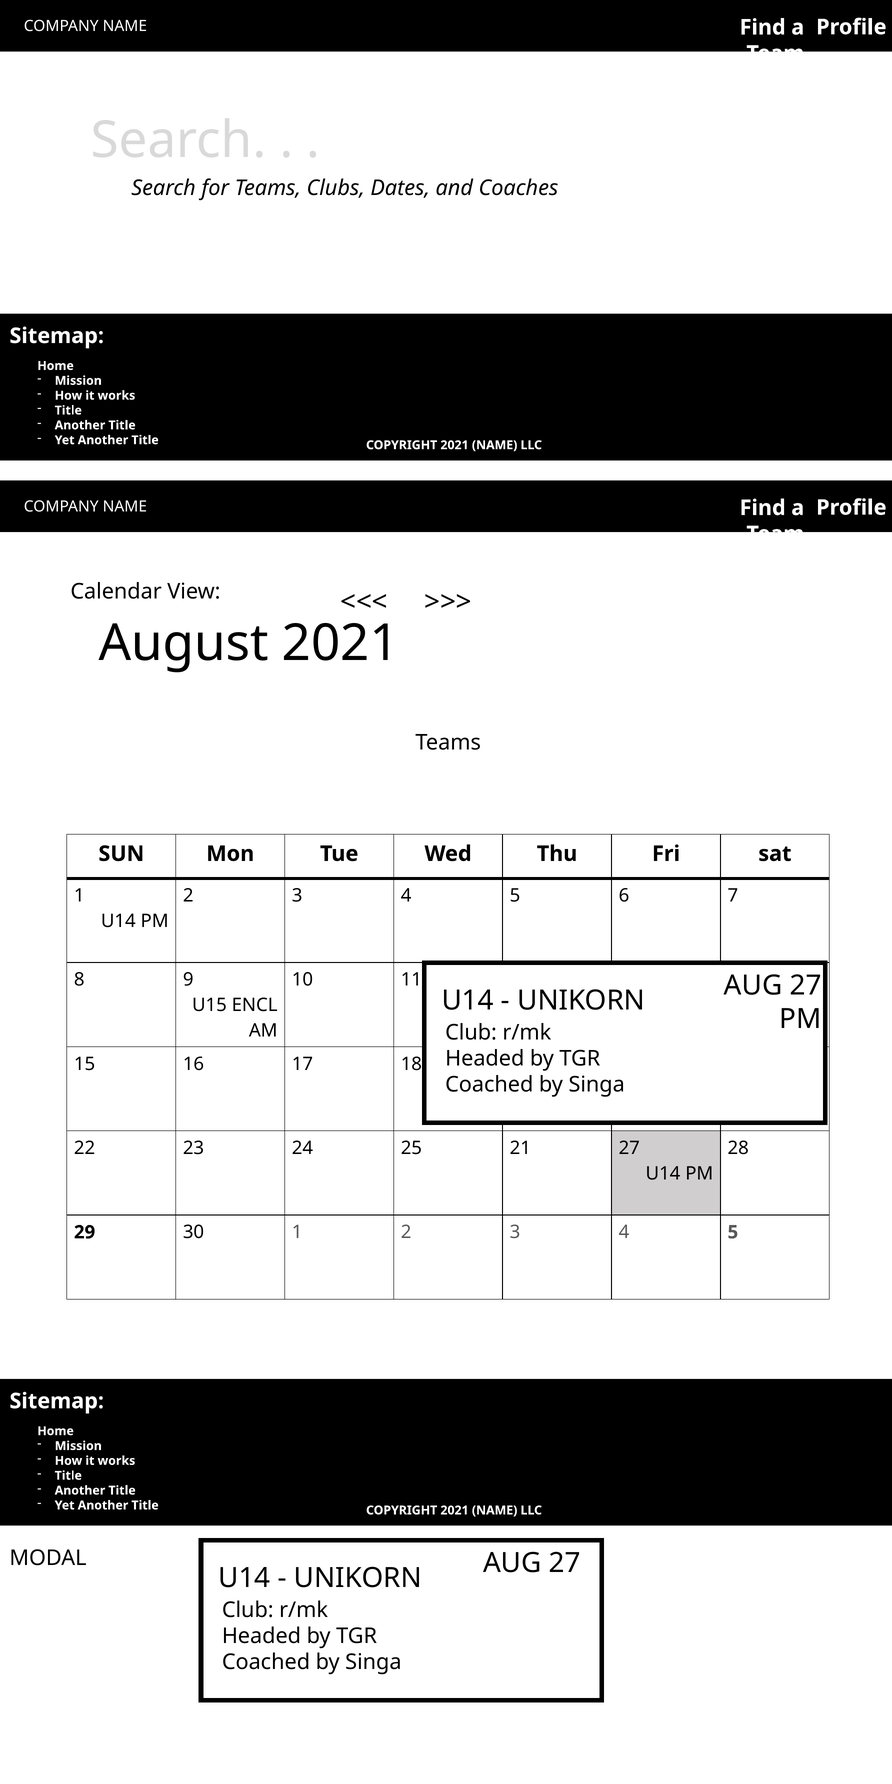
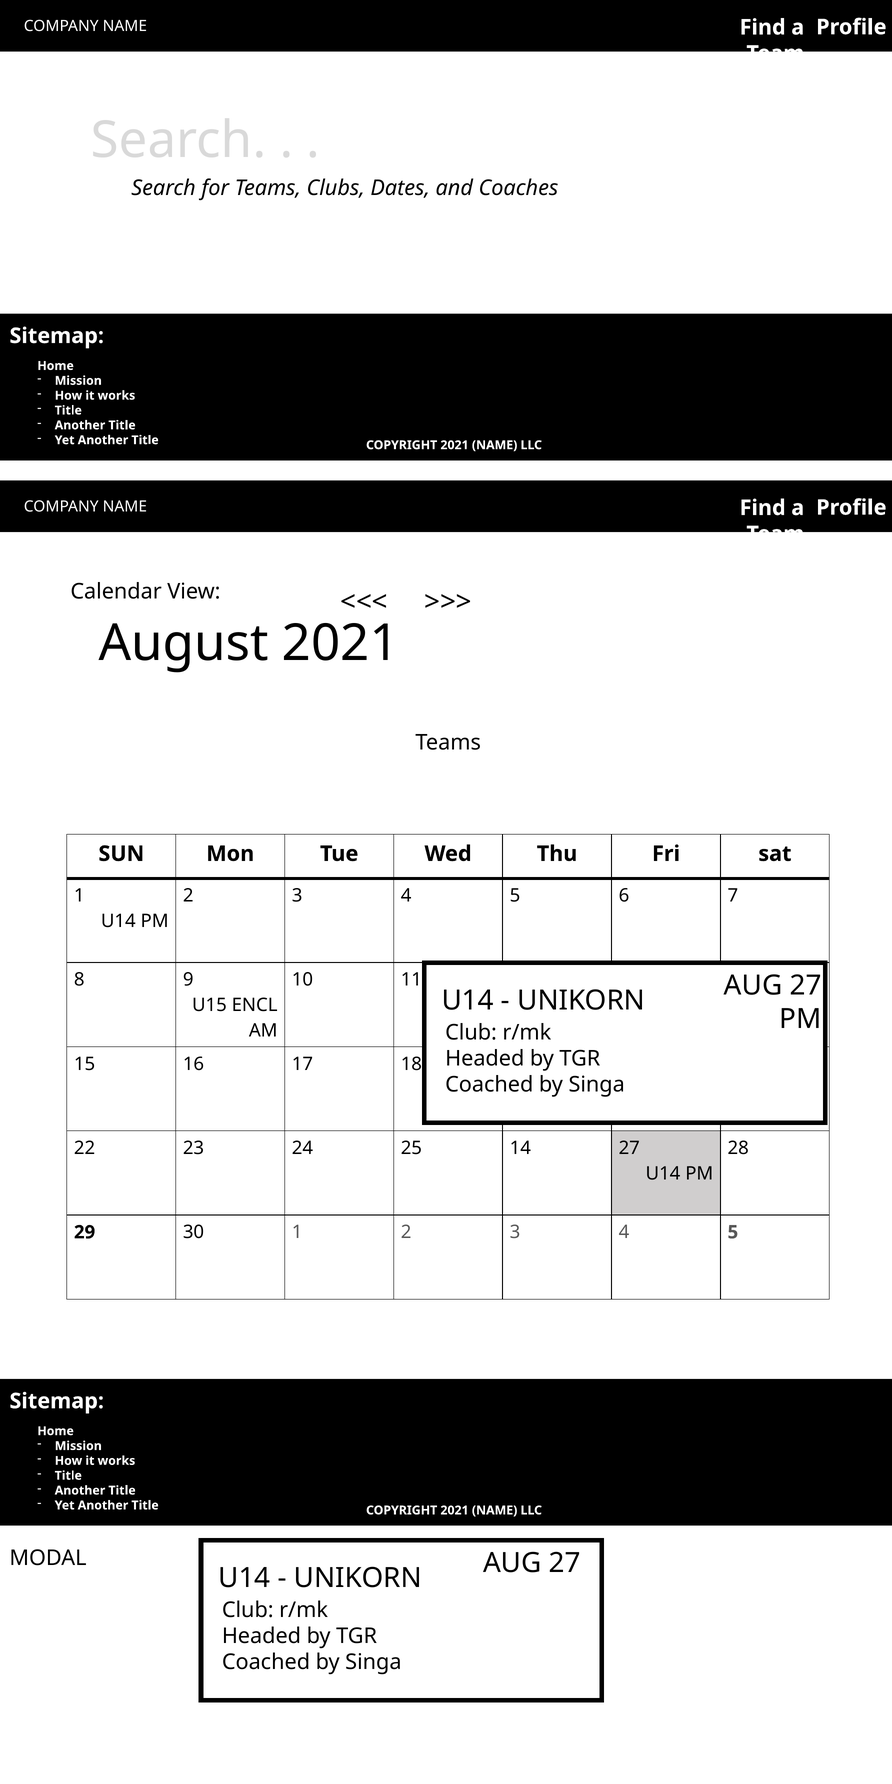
25 21: 21 -> 14 (520, 1148)
